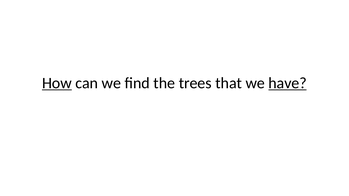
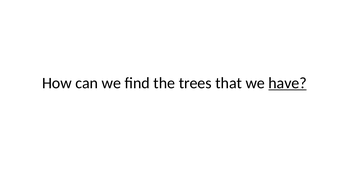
How underline: present -> none (57, 83)
